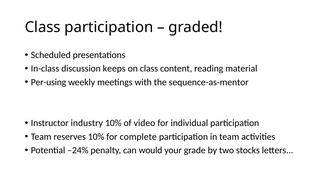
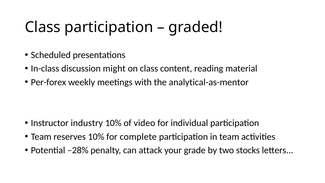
keeps: keeps -> might (114, 69)
Per-using: Per-using -> Per-forex (48, 82)
sequence-as-mentor: sequence-as-mentor -> analytical-as-mentor (209, 82)
–24%: –24% -> –28% (78, 150)
would: would -> attack (150, 150)
